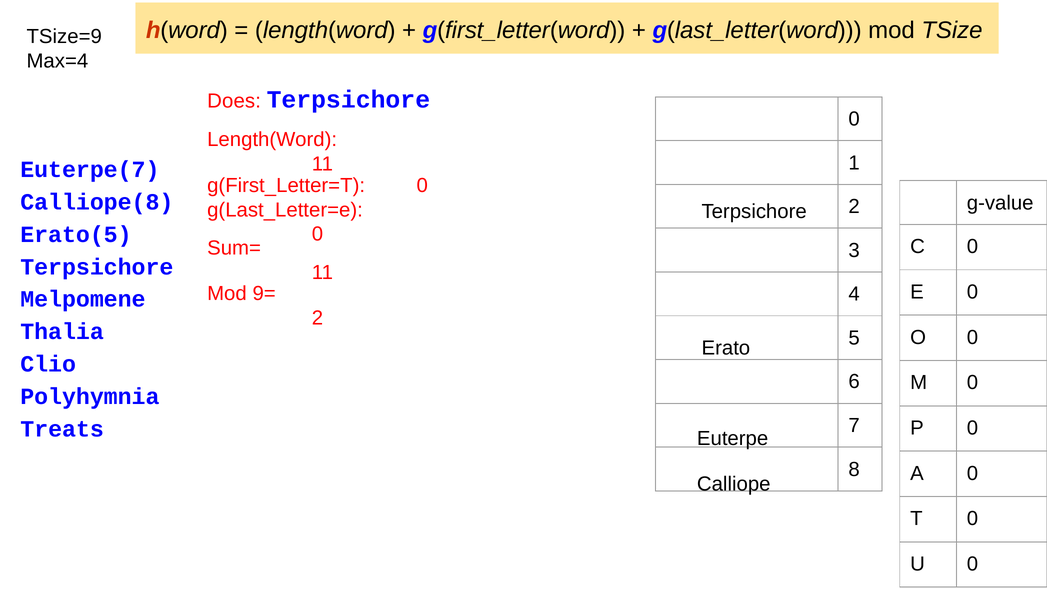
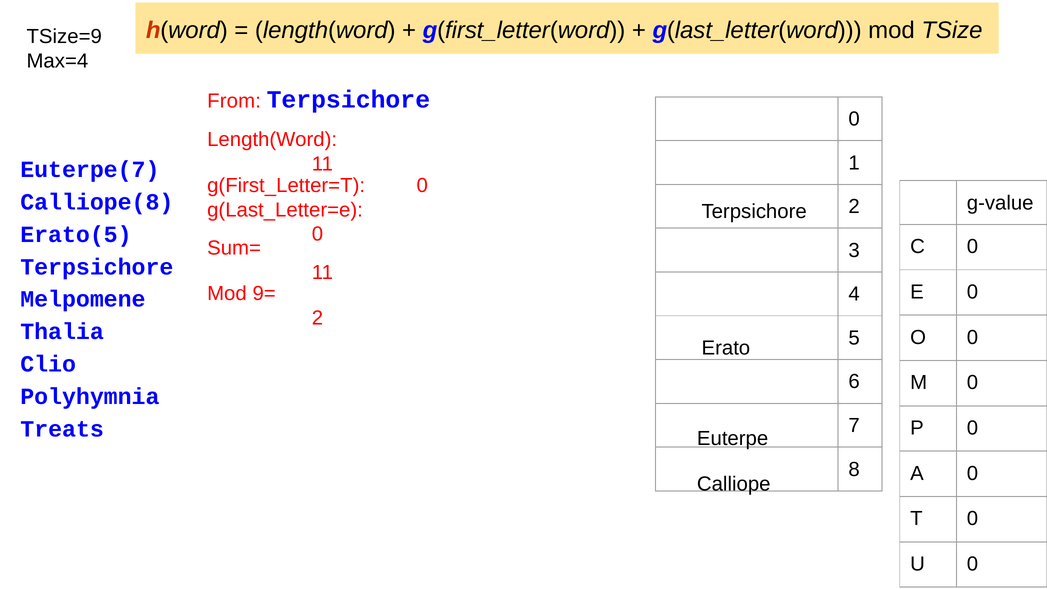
Does: Does -> From (234, 101)
